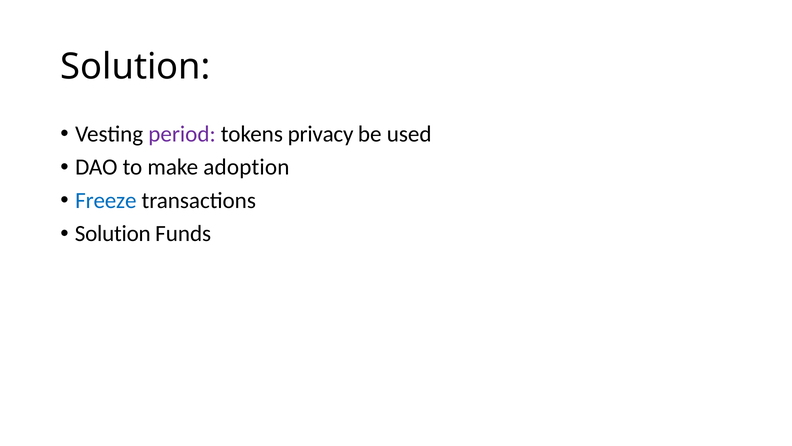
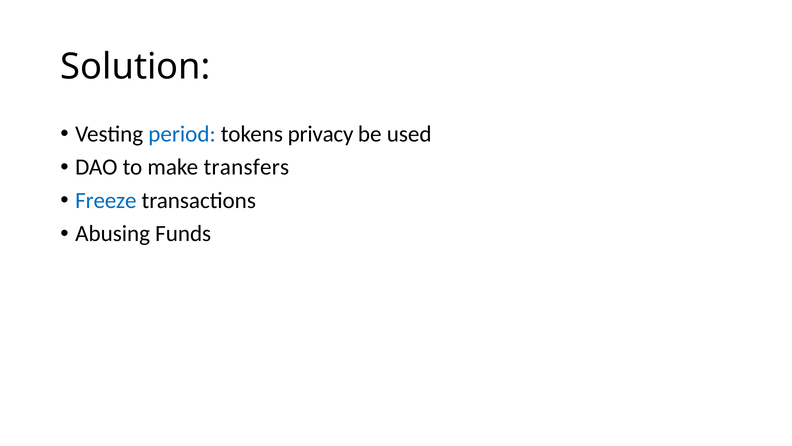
period colour: purple -> blue (182, 134)
adoption: adoption -> transfers (246, 167)
Solution: Solution -> Abusing (113, 234)
